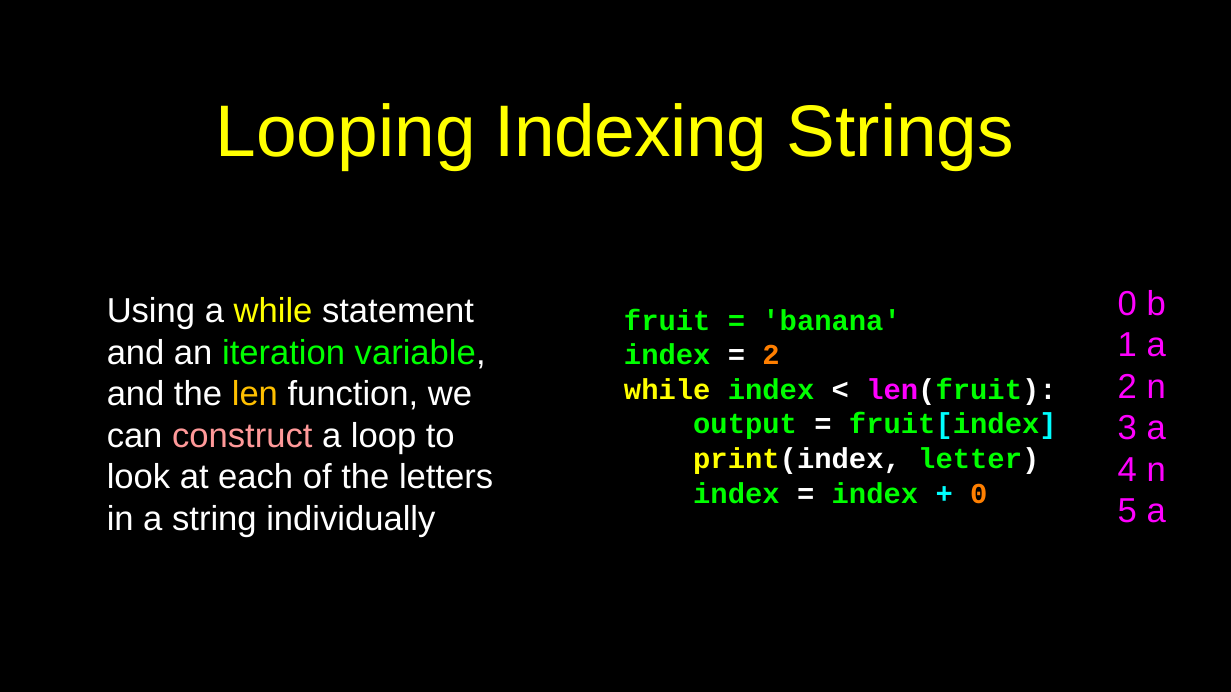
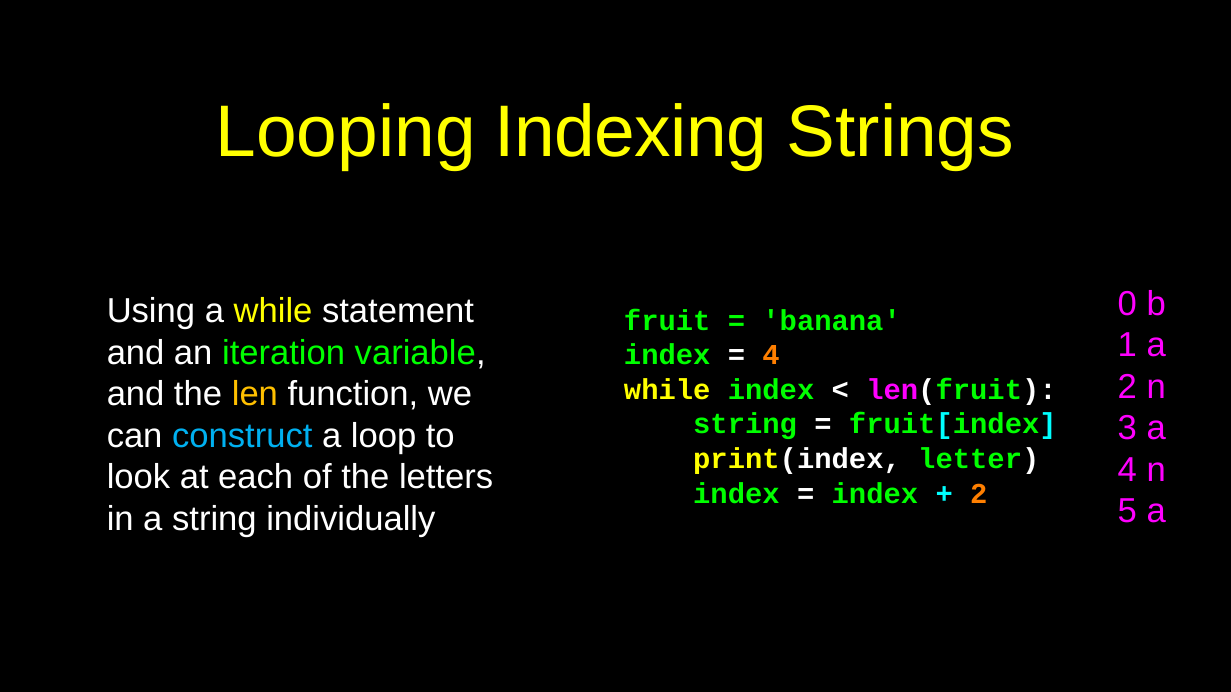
2: 2 -> 4 (771, 355)
output: output -> string (745, 425)
construct colour: pink -> light blue (242, 436)
0: 0 -> 2 (979, 494)
